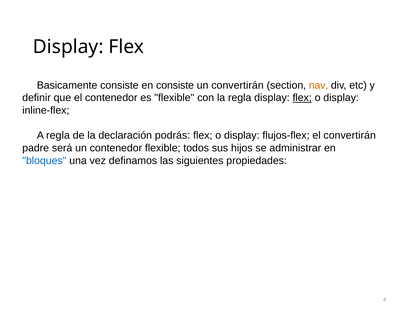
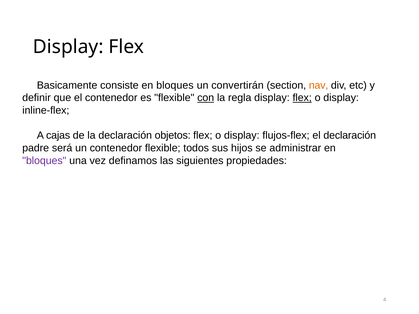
consiste en consiste: consiste -> bloques (175, 85)
con underline: none -> present (206, 98)
A regla: regla -> cajas (58, 136)
podrás: podrás -> objetos (173, 136)
el convertirán: convertirán -> declaración (350, 136)
bloques colour: blue -> purple (44, 161)
